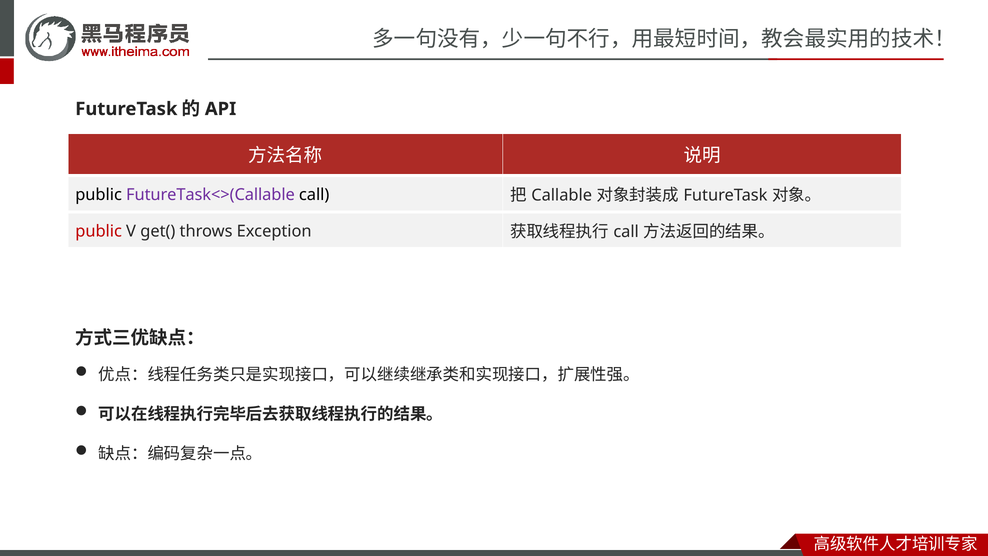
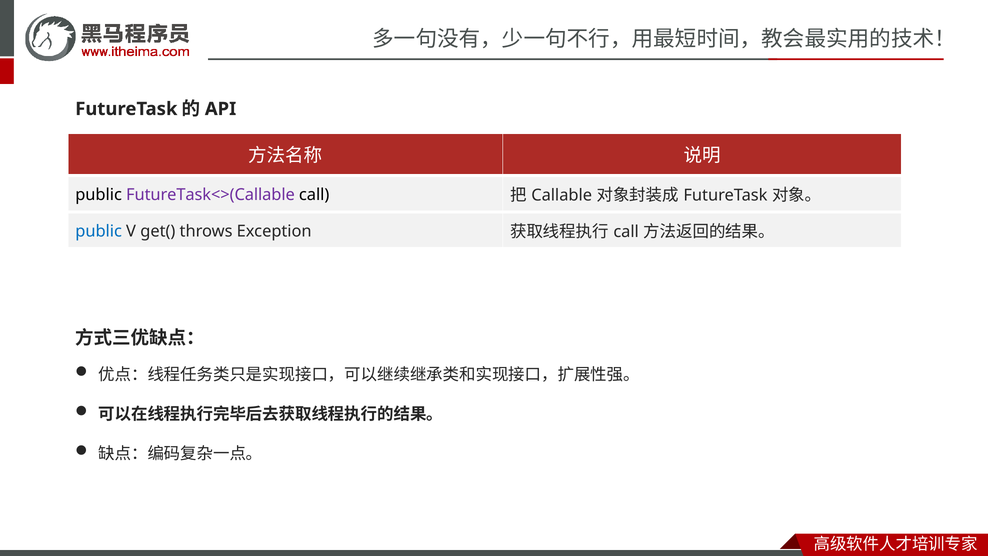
public colour: red -> blue (99, 231)
